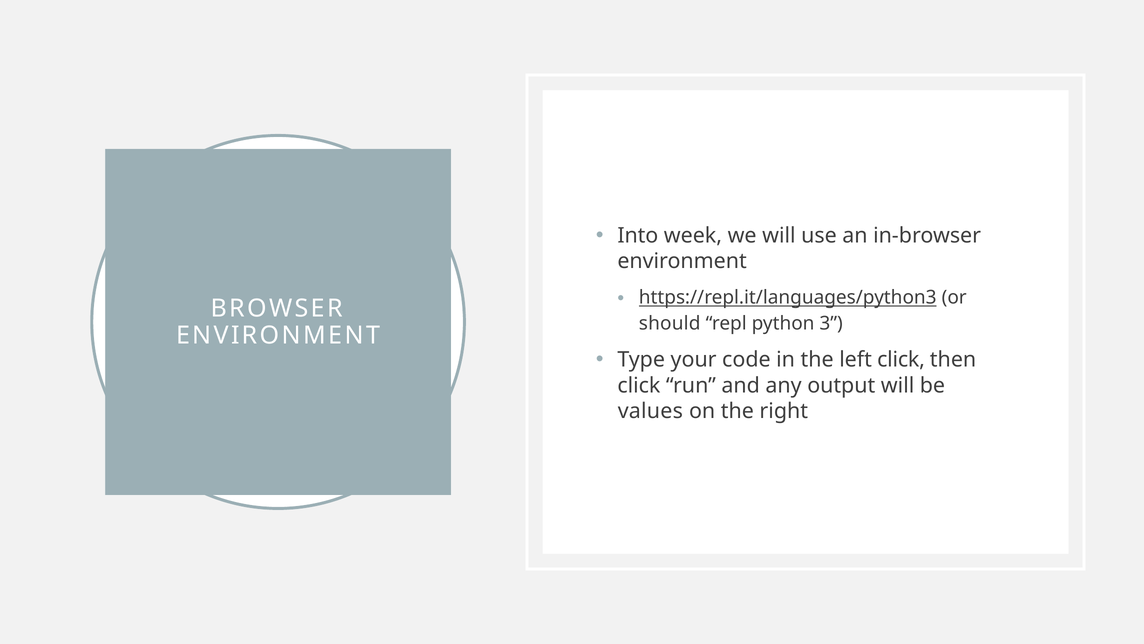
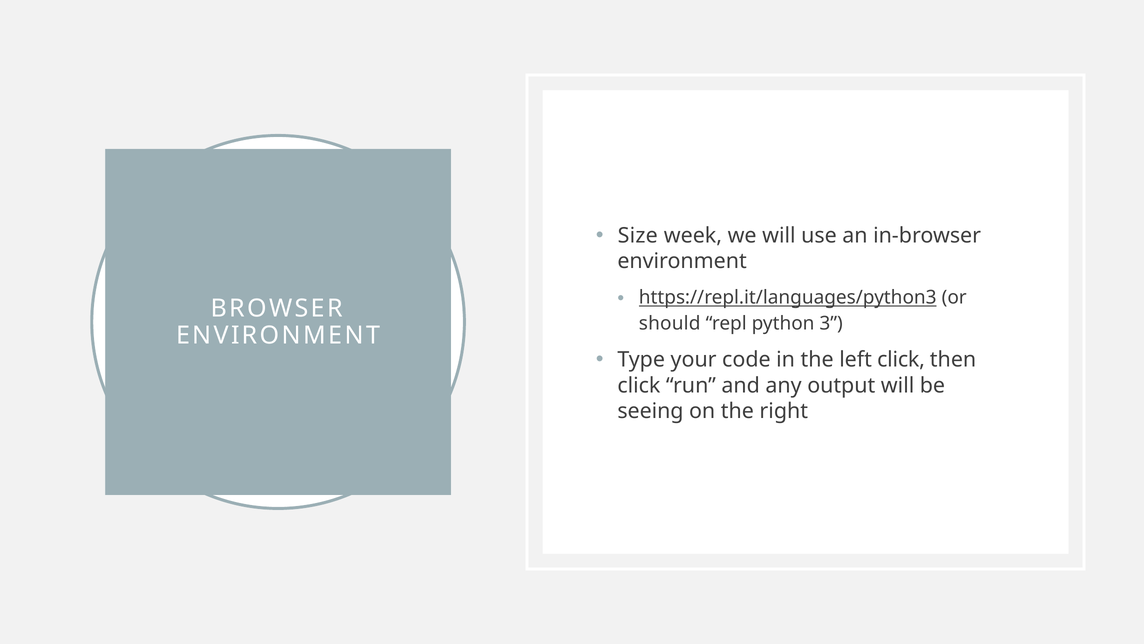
Into: Into -> Size (638, 235)
values: values -> seeing (650, 411)
